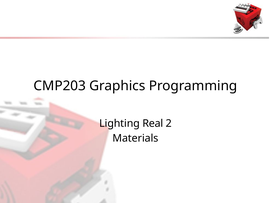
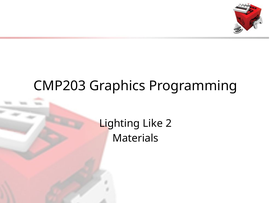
Real: Real -> Like (153, 124)
